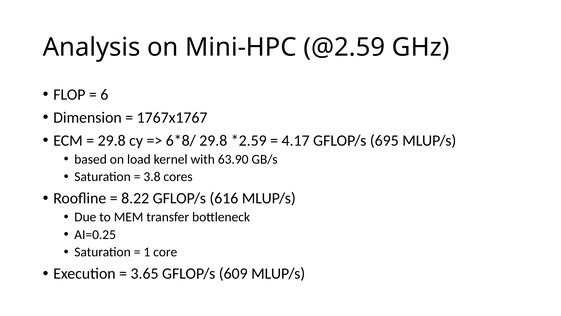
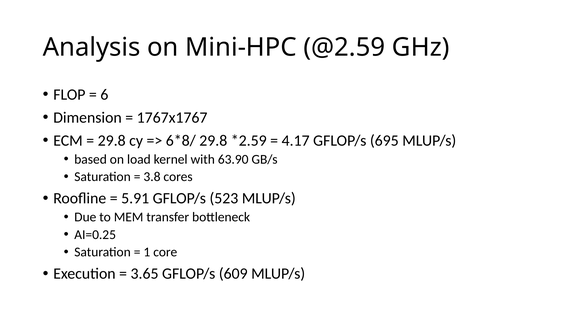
8.22: 8.22 -> 5.91 (135, 198)
616: 616 -> 523 (224, 198)
